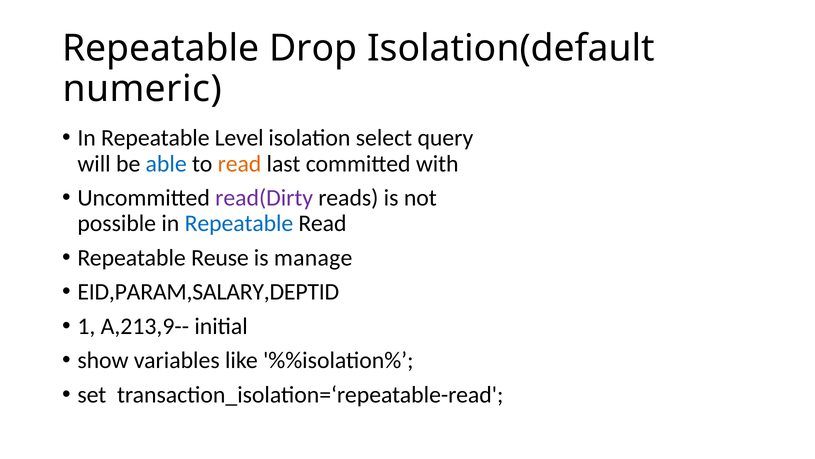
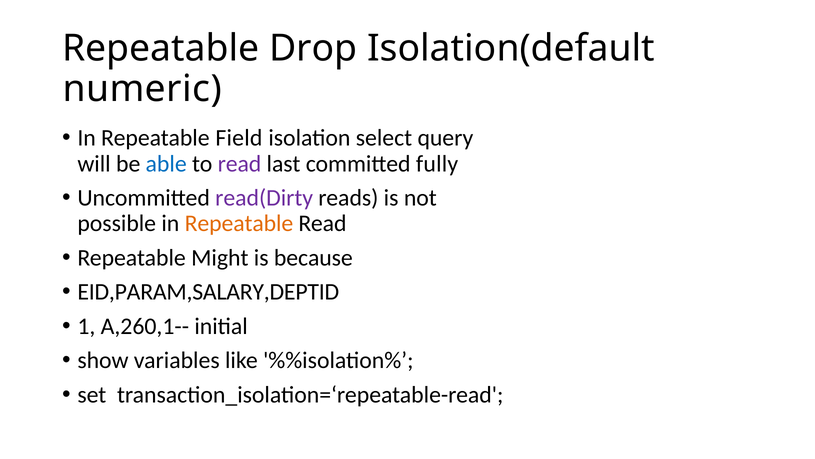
Level: Level -> Field (239, 138)
read colour: orange -> purple (240, 163)
with: with -> fully (437, 163)
Repeatable colour: blue -> orange (239, 223)
Reuse: Reuse -> Might (220, 257)
manage: manage -> because (313, 257)
A,213,9--: A,213,9-- -> A,260,1-- (145, 326)
